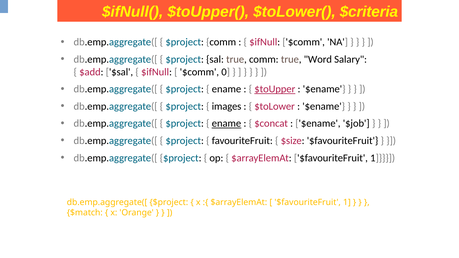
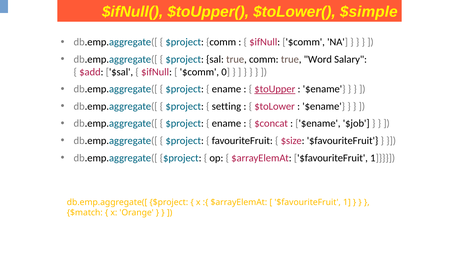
$criteria: $criteria -> $simple (369, 12)
images: images -> setting (226, 106)
ename underline: present -> none (227, 124)
